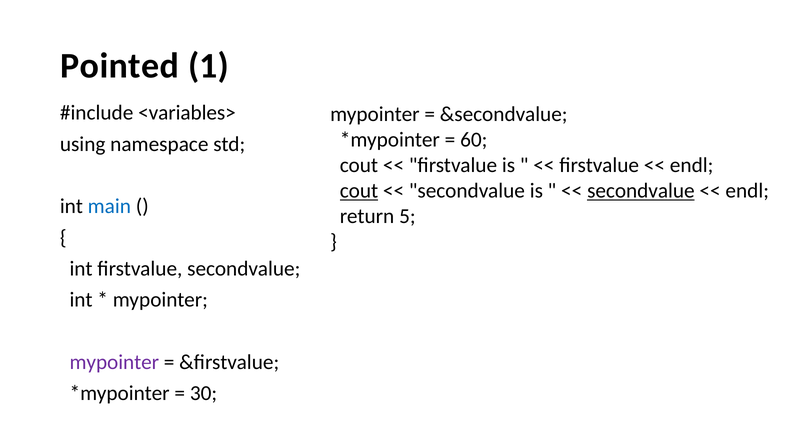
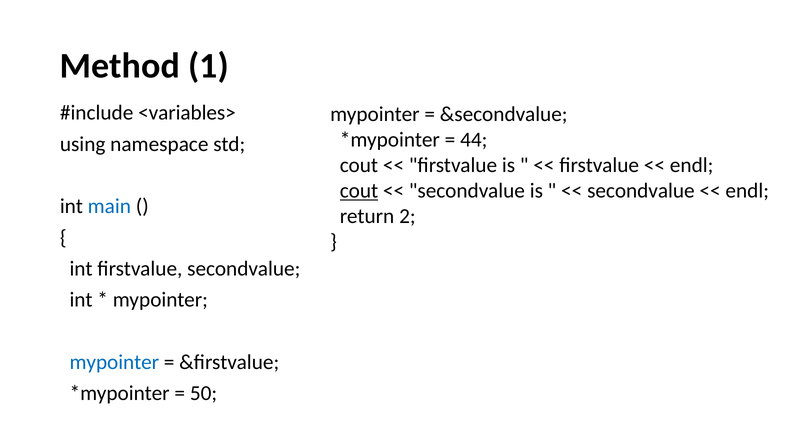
Pointed: Pointed -> Method (120, 66)
60: 60 -> 44 (474, 140)
secondvalue underline: present -> none (641, 191)
5: 5 -> 2 (407, 216)
mypointer colour: purple -> blue (114, 362)
30: 30 -> 50 (204, 394)
